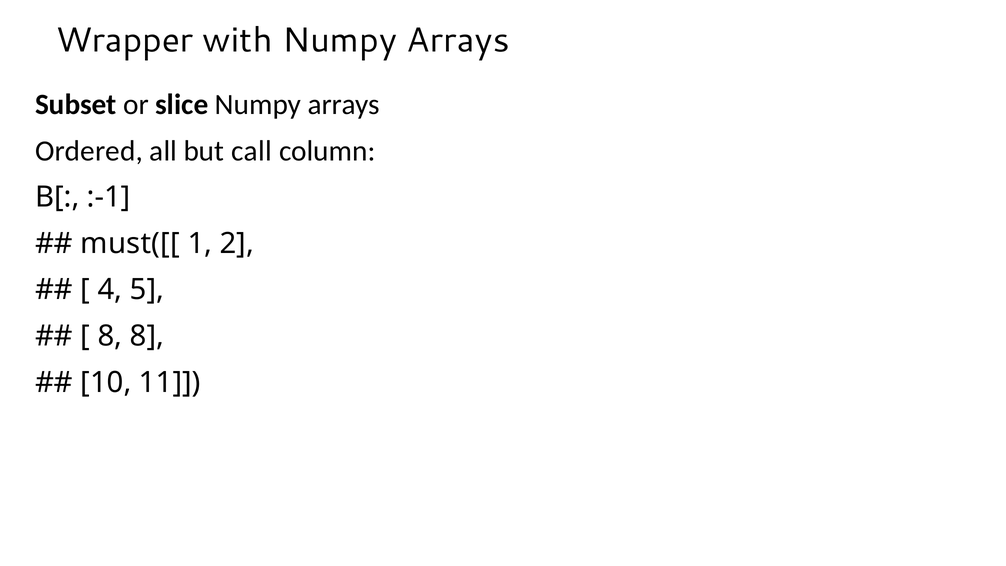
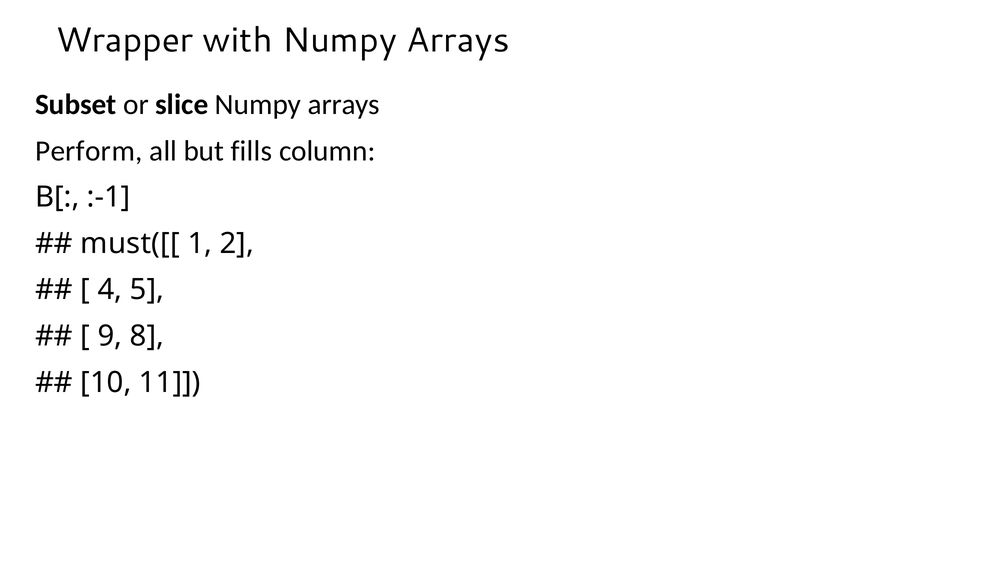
Ordered: Ordered -> Perform (89, 151)
call: call -> fills (251, 151)
8: 8 -> 9 (110, 336)
